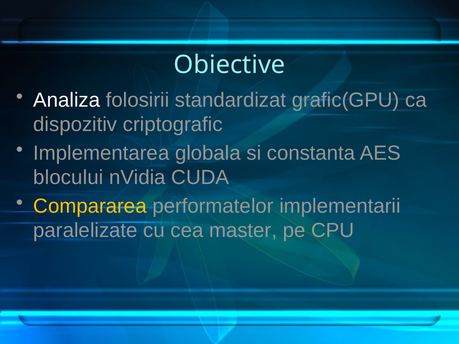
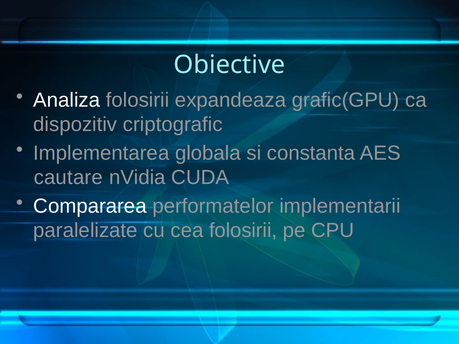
standardizat: standardizat -> expandeaza (231, 100)
blocului: blocului -> cautare (68, 178)
Compararea colour: yellow -> white (90, 206)
cea master: master -> folosirii (243, 231)
